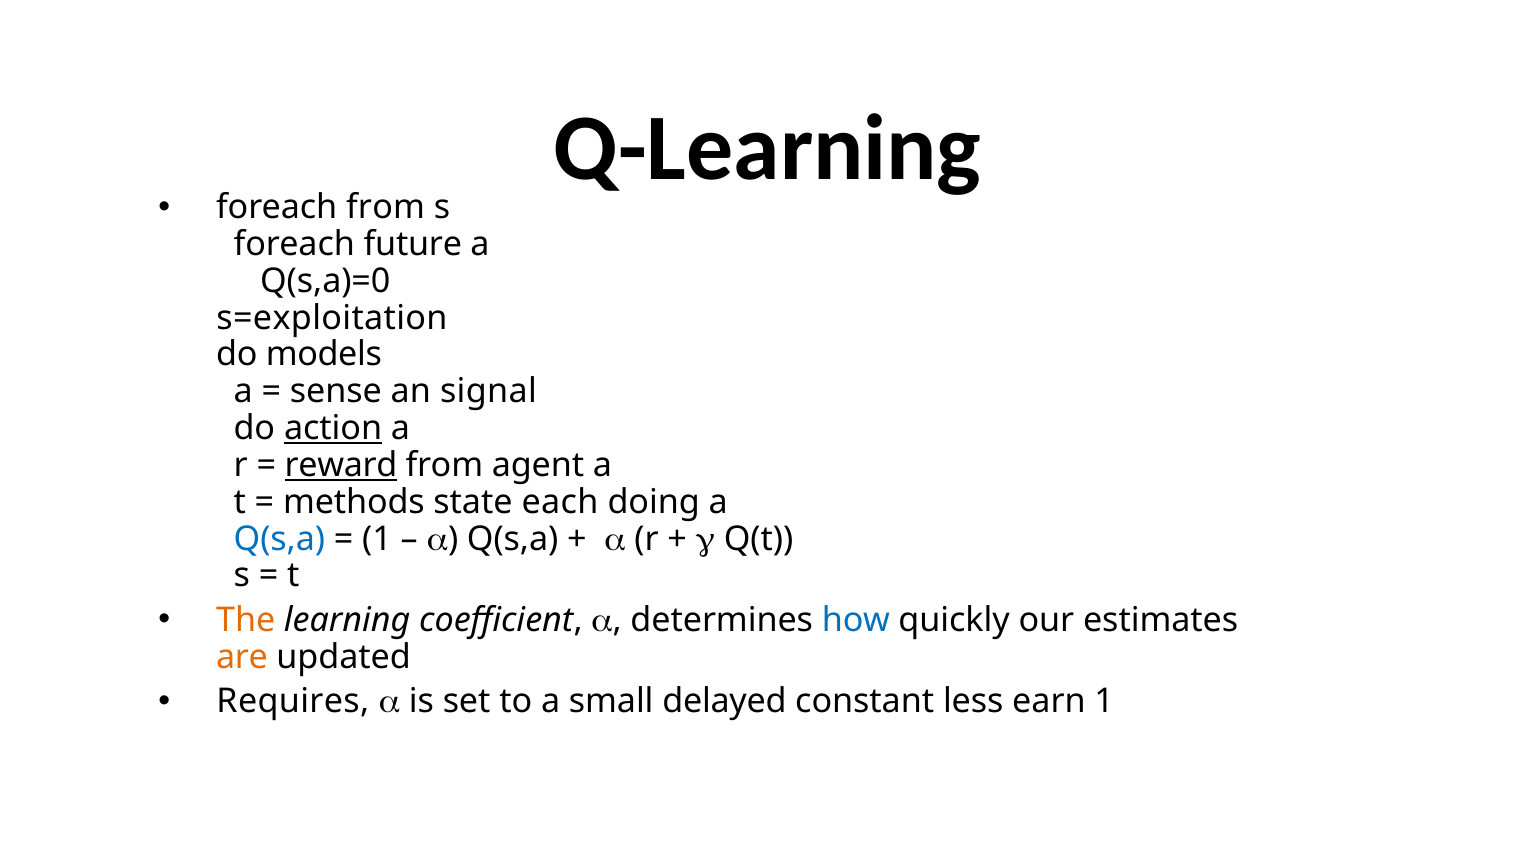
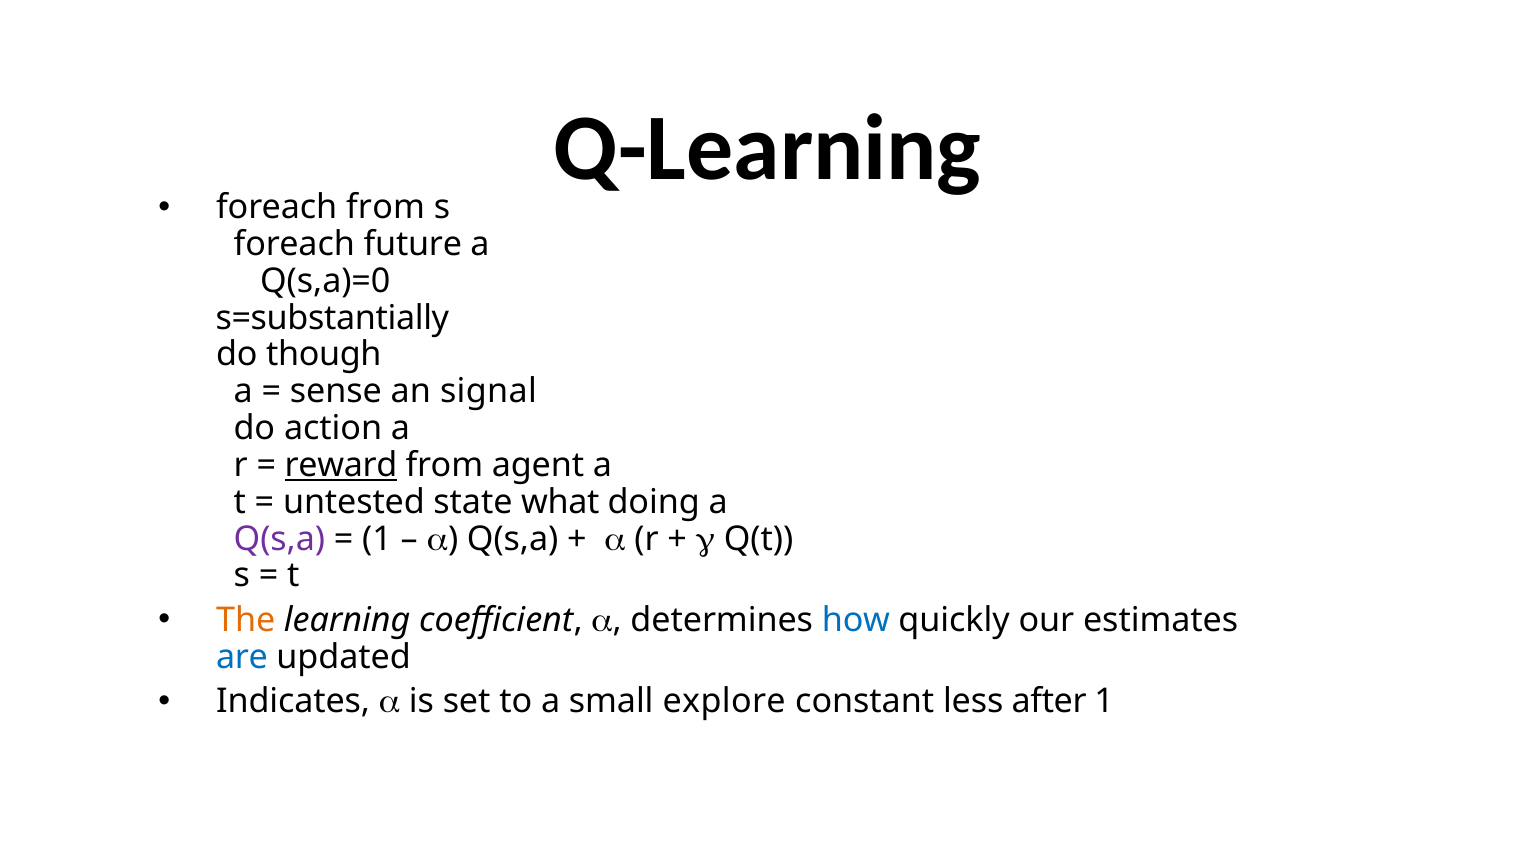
s=exploitation: s=exploitation -> s=substantially (332, 318)
models: models -> though (324, 355)
action underline: present -> none (333, 428)
methods: methods -> untested (354, 502)
each: each -> what (560, 502)
Q(s,a colour: blue -> purple (279, 539)
are colour: orange -> blue (242, 657)
Requires: Requires -> Indicates (293, 702)
delayed: delayed -> explore (724, 702)
earn: earn -> after (1049, 702)
